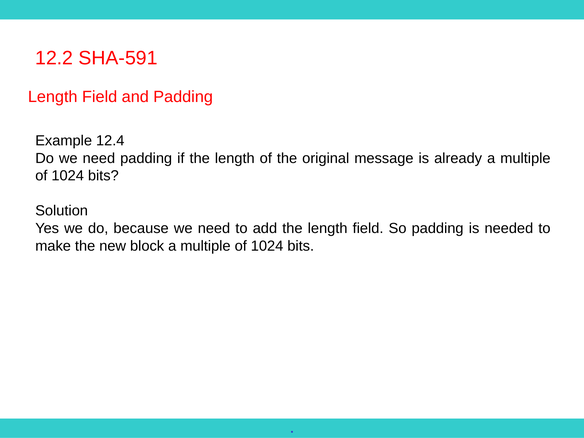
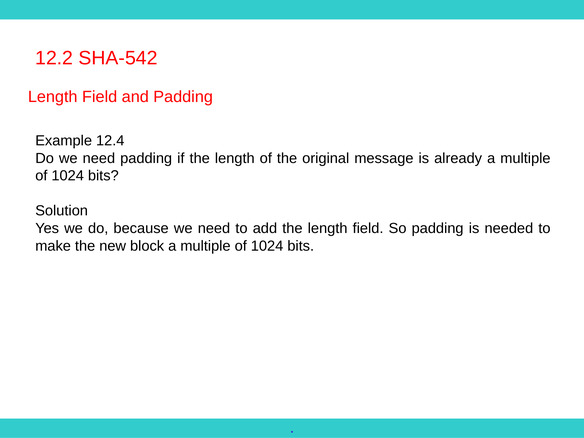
SHA-591: SHA-591 -> SHA-542 (118, 58)
